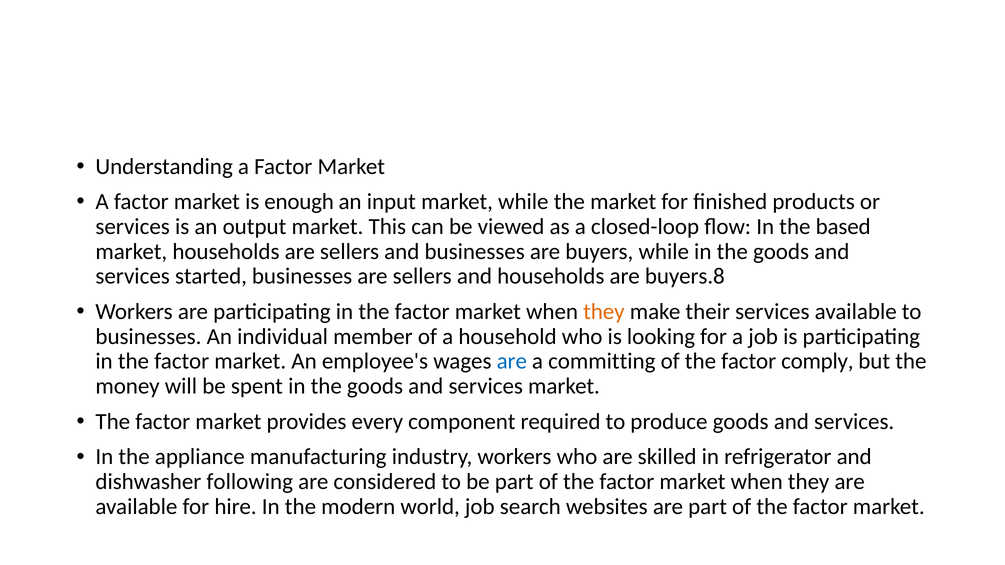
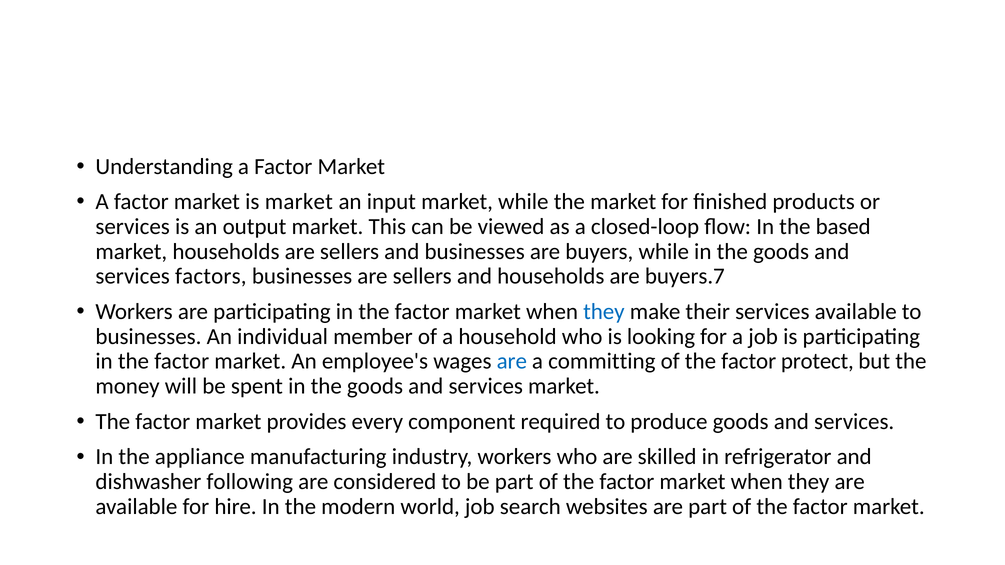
is enough: enough -> market (299, 202)
started: started -> factors (211, 276)
buyers.8: buyers.8 -> buyers.7 (685, 276)
they colour: orange -> blue (604, 312)
comply: comply -> protect (817, 362)
